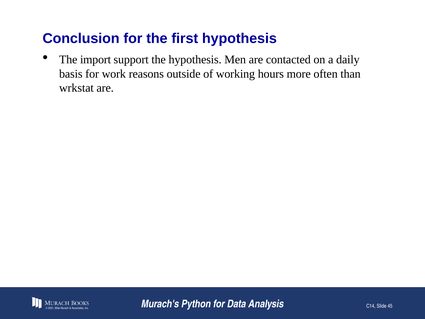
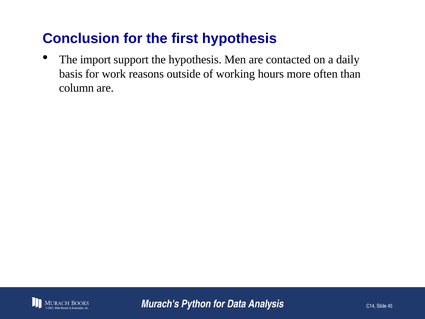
wrkstat: wrkstat -> column (76, 88)
